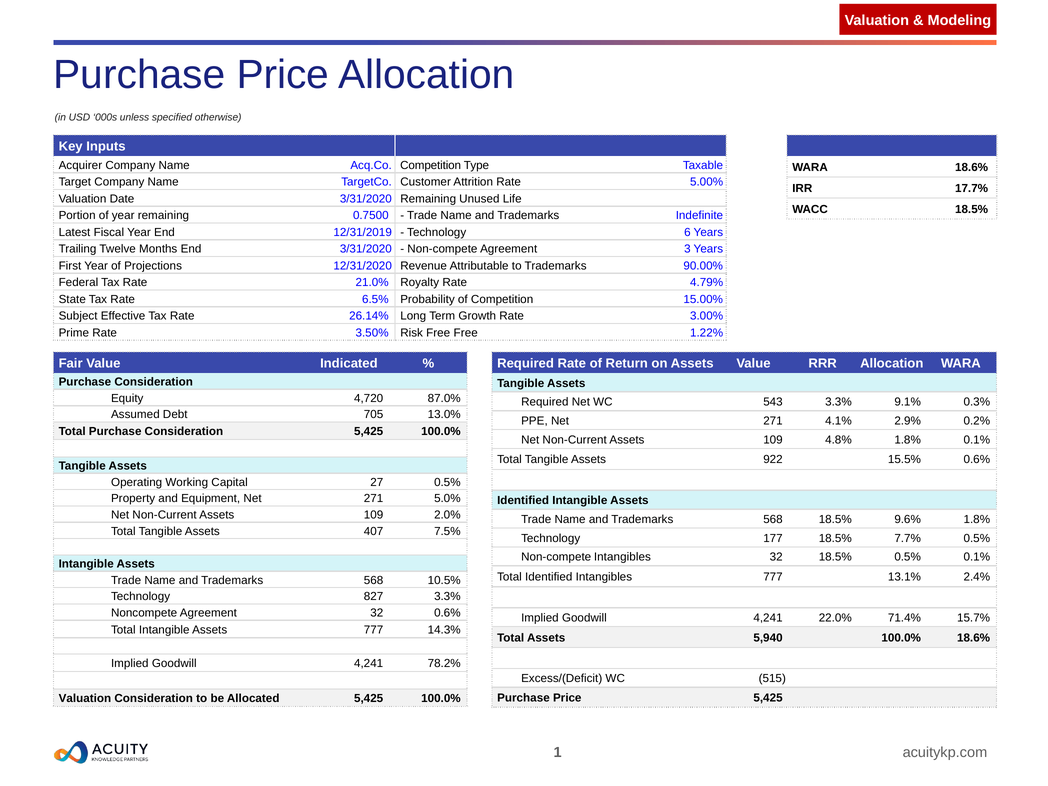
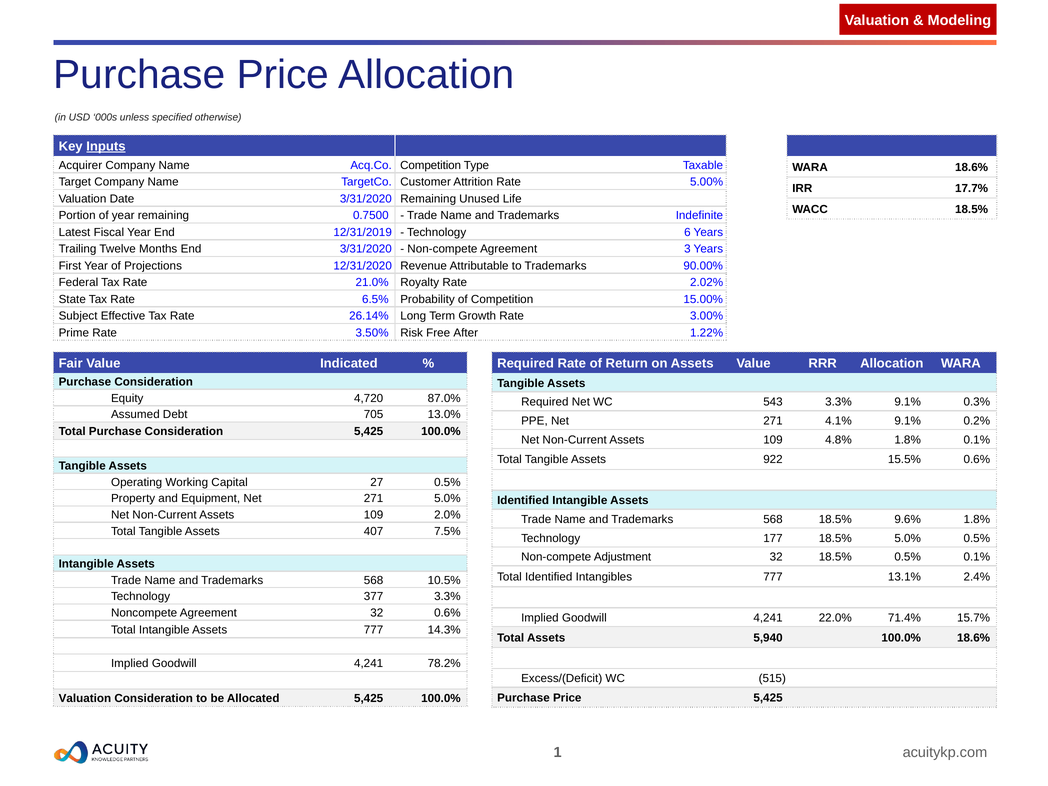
Inputs underline: none -> present (106, 146)
4.79%: 4.79% -> 2.02% (707, 282)
Free Free: Free -> After (466, 333)
4.1% 2.9%: 2.9% -> 9.1% (908, 421)
18.5% 7.7%: 7.7% -> 5.0% (908, 538)
Non-compete Intangibles: Intangibles -> Adjustment (623, 557)
827: 827 -> 377 (374, 597)
